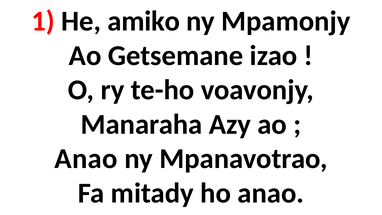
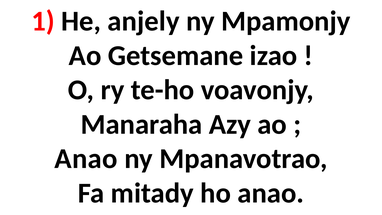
amiko: amiko -> anjely (144, 21)
